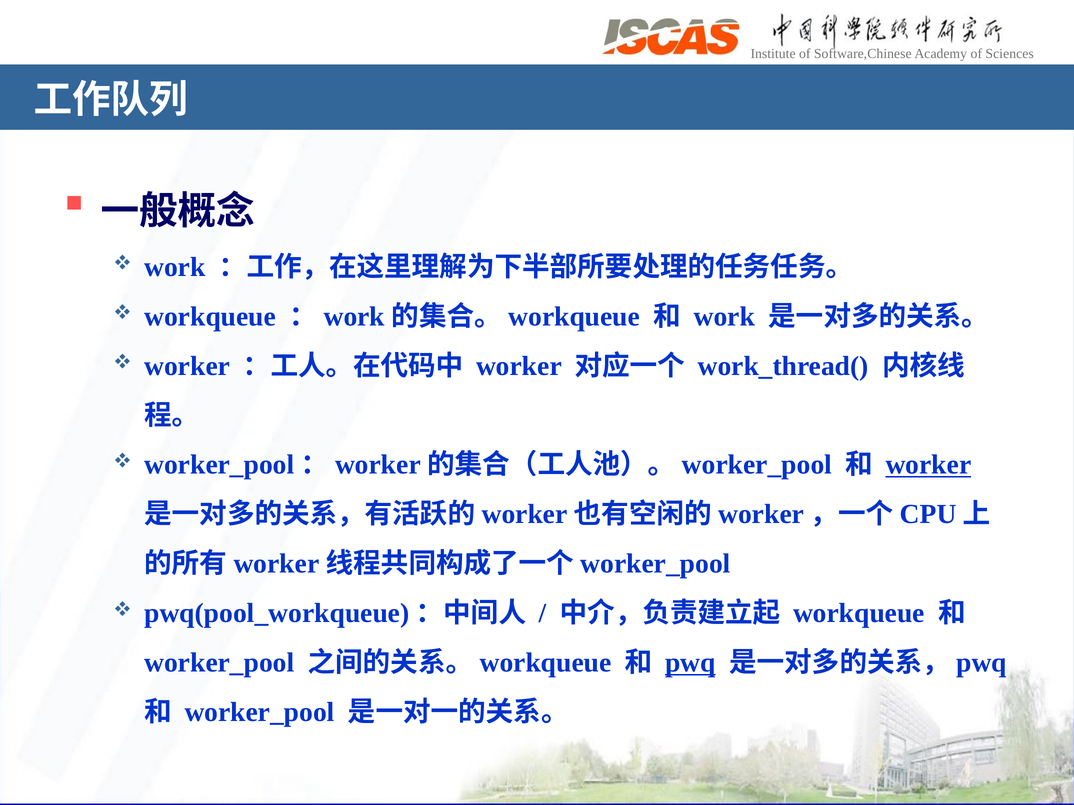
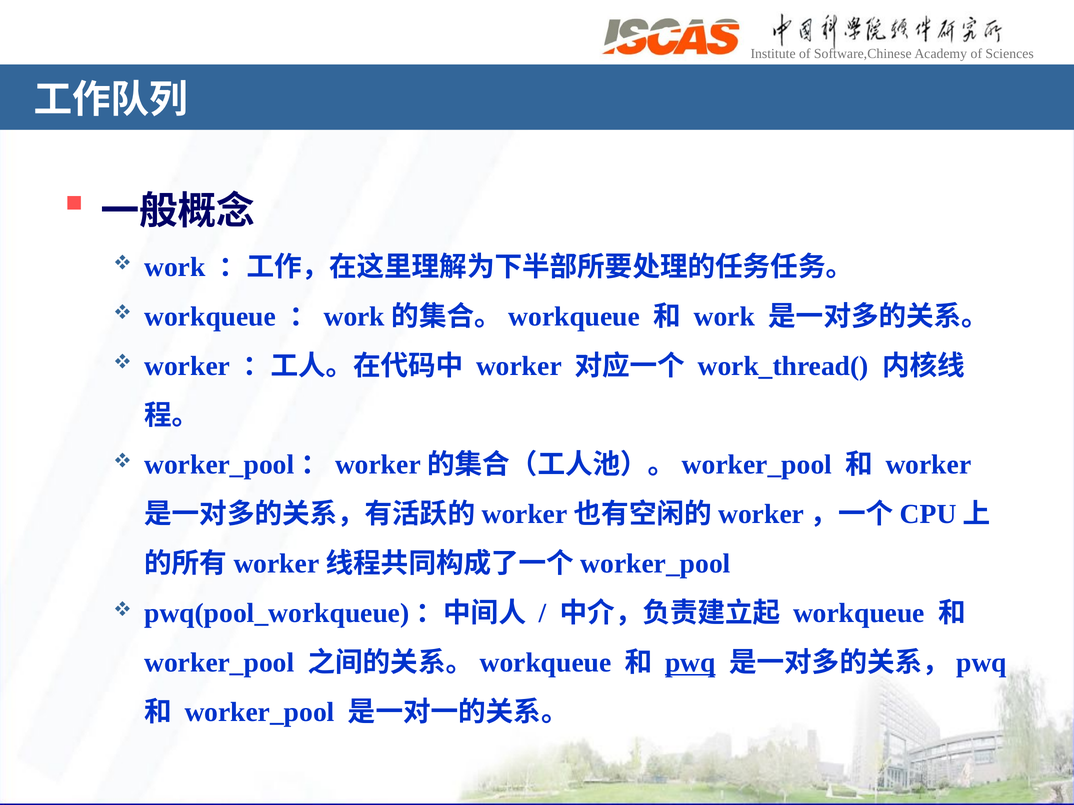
worker underline: present -> none (928, 465)
